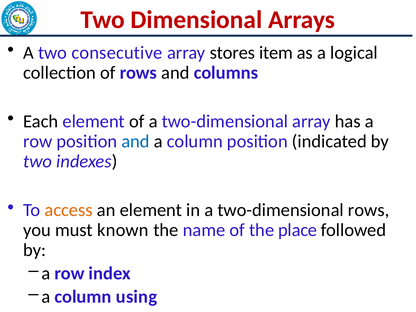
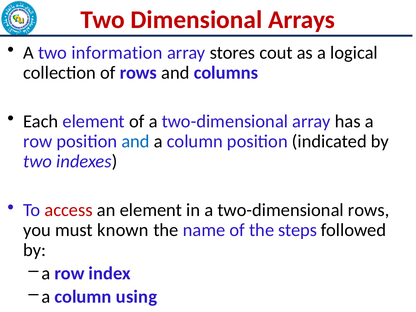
consecutive: consecutive -> information (117, 53)
item: item -> cout (276, 53)
access colour: orange -> red (69, 210)
place: place -> steps (298, 230)
